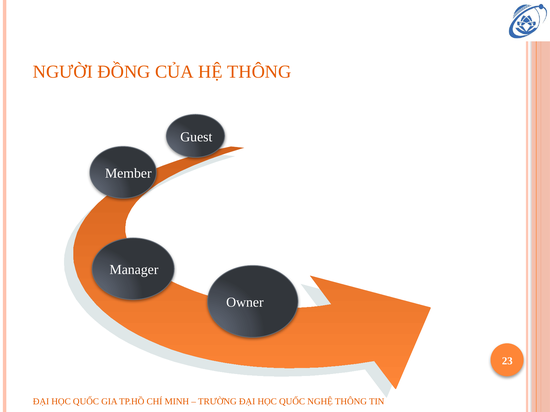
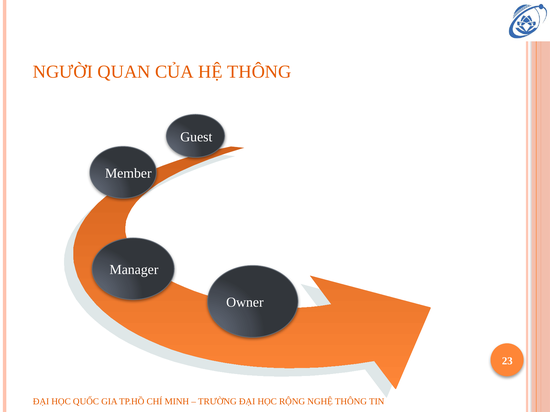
ĐỒNG: ĐỒNG -> QUAN (124, 72)
TRƯỜNG ĐẠI HỌC QUỐC: QUỐC -> RỘNG (292, 402)
